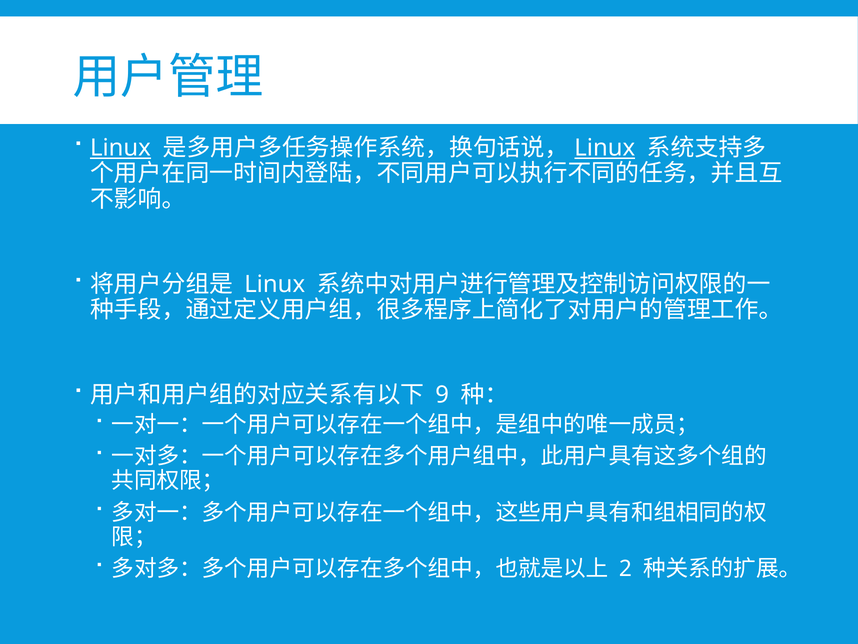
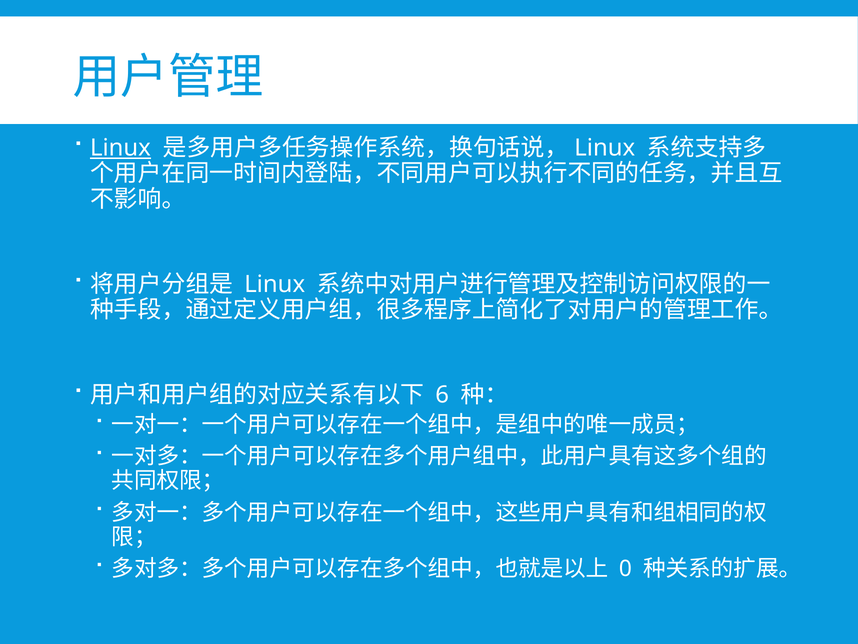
Linux underline: present -> none (605, 148)
9: 9 -> 6 (442, 395)
2: 2 -> 0 (625, 568)
